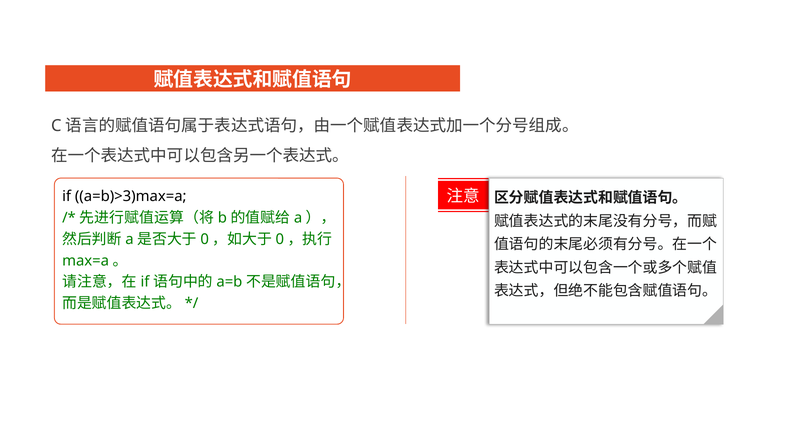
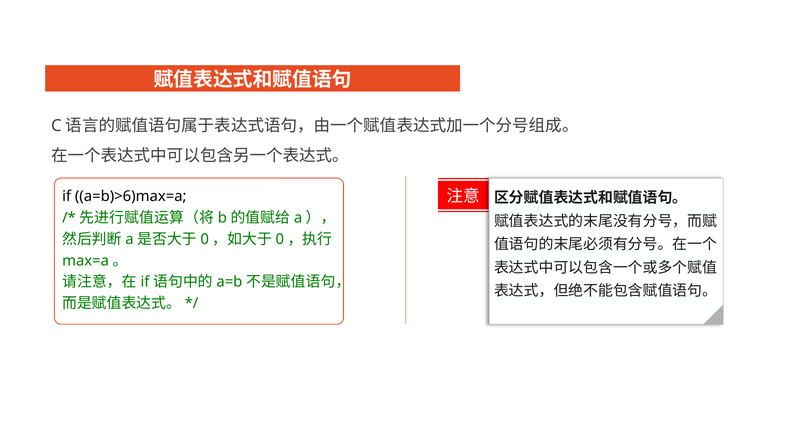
a=b)>3)max=a: a=b)>3)max=a -> a=b)>6)max=a (131, 196)
